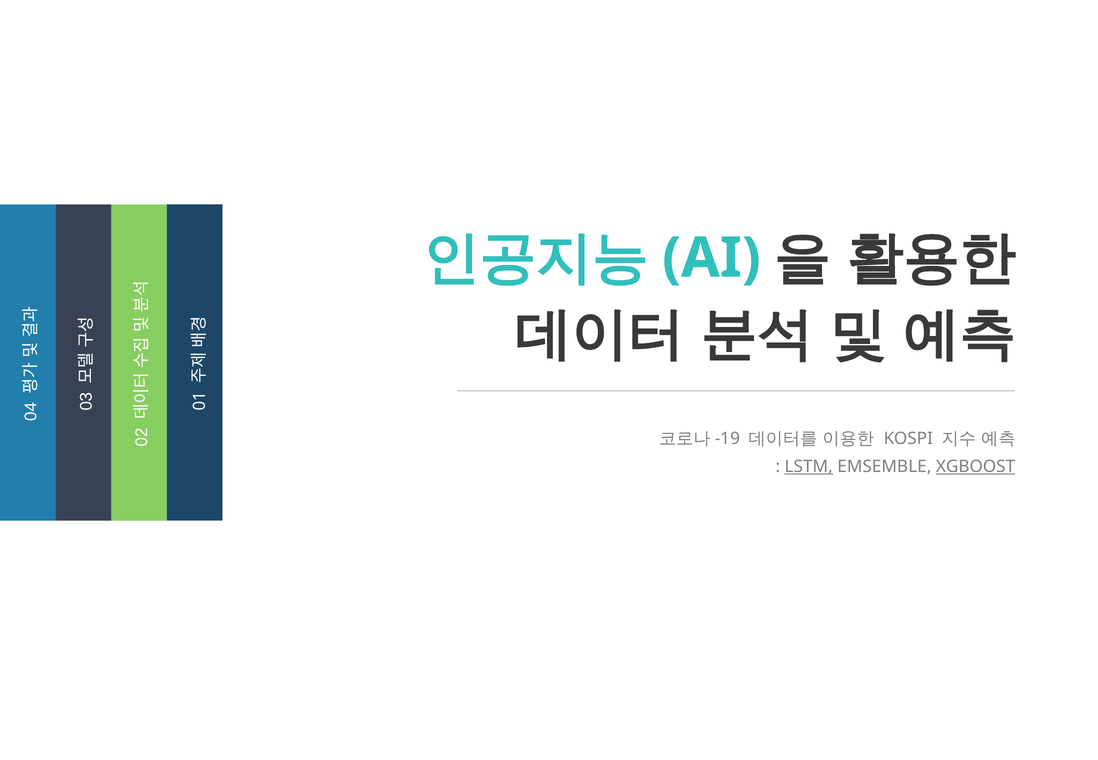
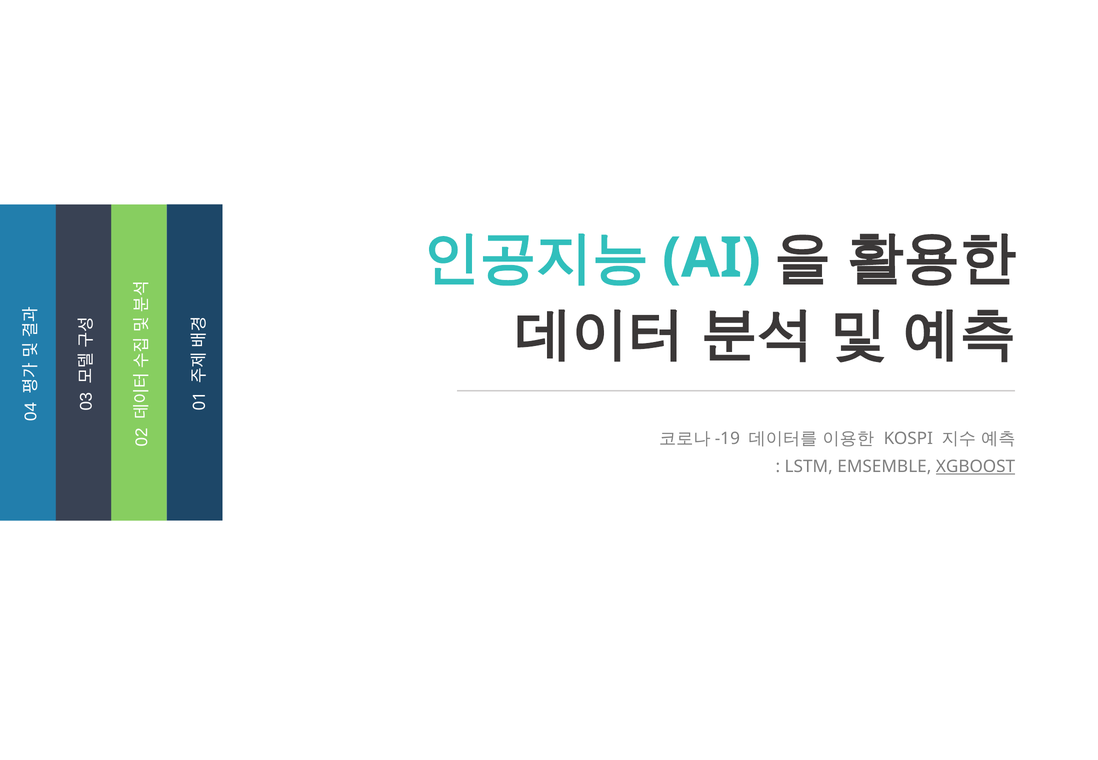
LSTM underline: present -> none (809, 467)
